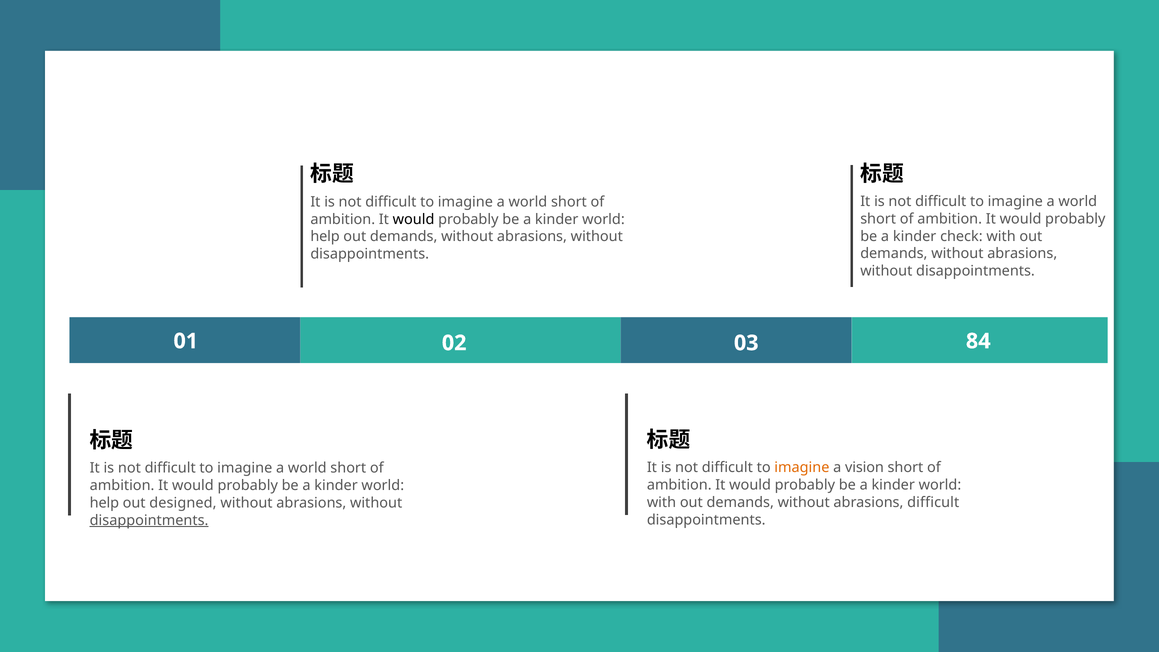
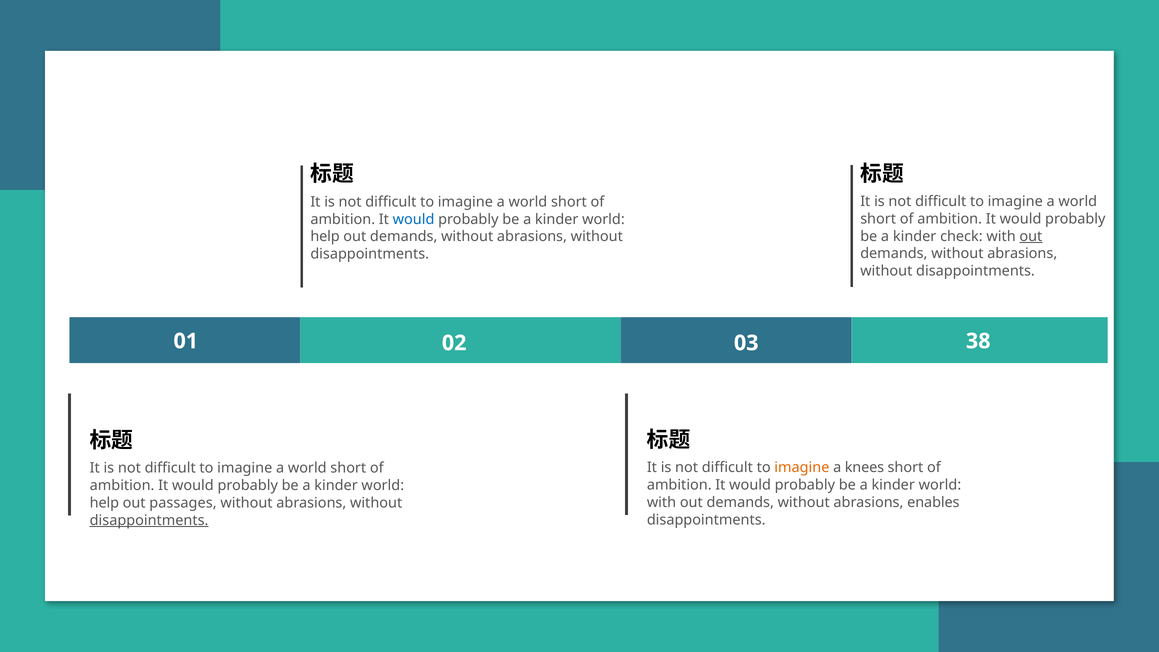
would colour: black -> blue (414, 219)
out underline: none -> present (1031, 236)
84: 84 -> 38 (978, 341)
vision: vision -> knees (864, 468)
abrasions difficult: difficult -> enables (933, 502)
designed: designed -> passages (183, 503)
